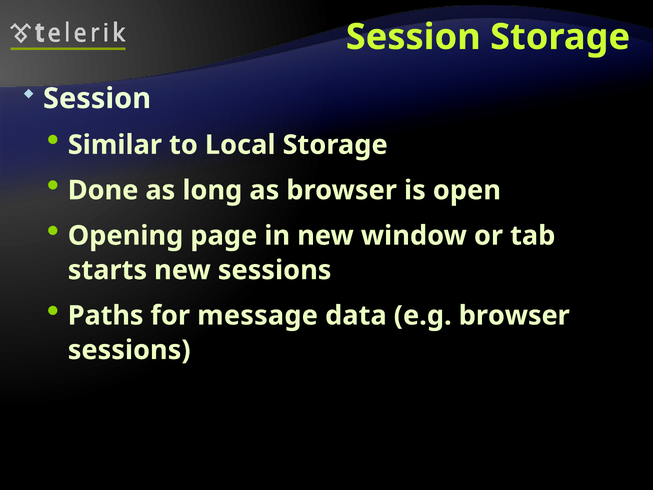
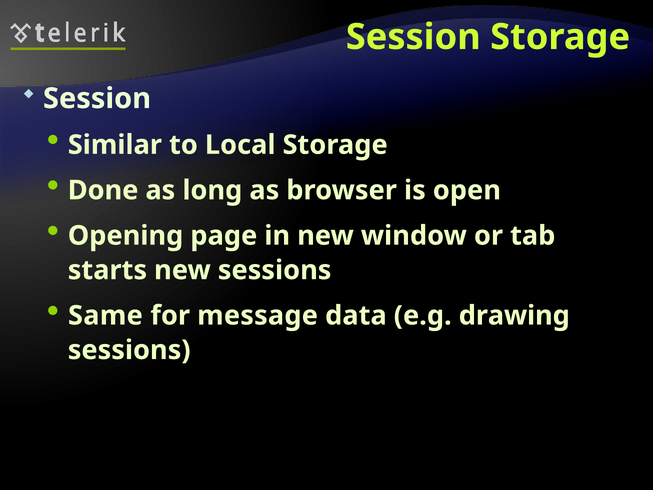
Paths: Paths -> Same (105, 315)
e.g browser: browser -> drawing (514, 315)
